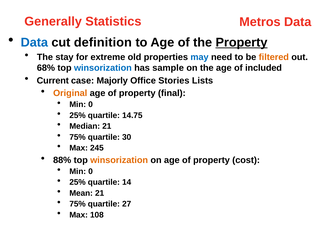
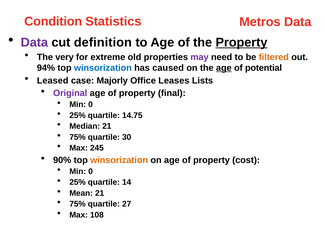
Generally: Generally -> Condition (53, 21)
Data colour: blue -> purple (34, 42)
stay: stay -> very (65, 57)
may colour: blue -> purple (200, 57)
68%: 68% -> 94% (46, 68)
sample: sample -> caused (168, 68)
age underline: none -> present (224, 68)
included: included -> potential (264, 68)
Current: Current -> Leased (53, 80)
Stories: Stories -> Leases (174, 80)
Original colour: orange -> purple (70, 93)
88%: 88% -> 90% (62, 160)
